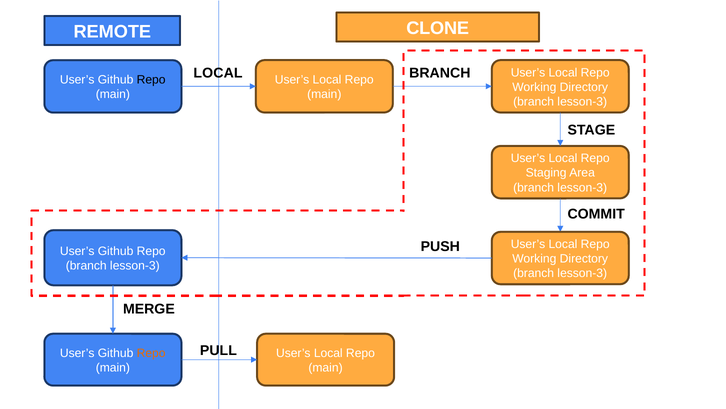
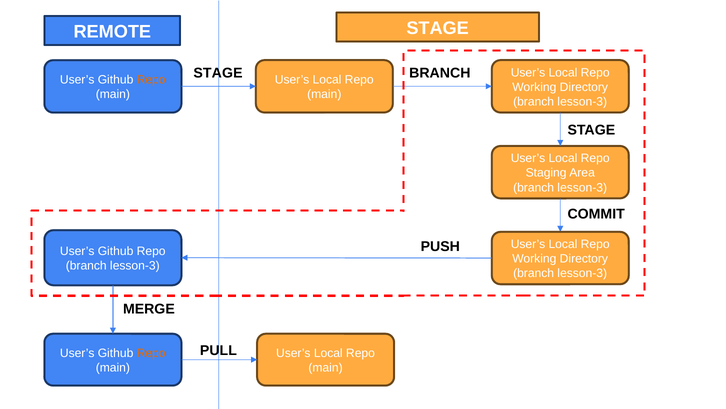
CLONE: CLONE -> STAGE (438, 28)
LOCAL: LOCAL -> STAGE (218, 73)
Repo colour: black -> orange (151, 80)
